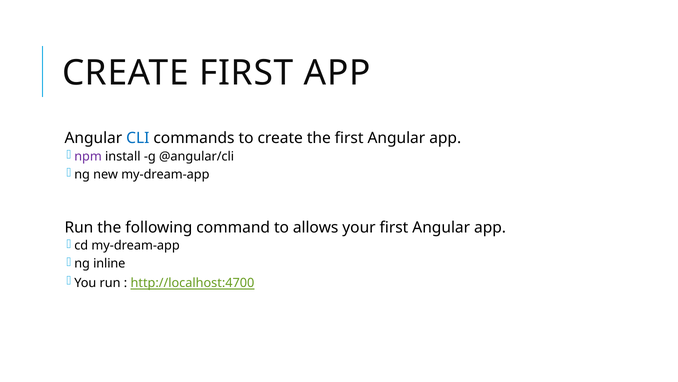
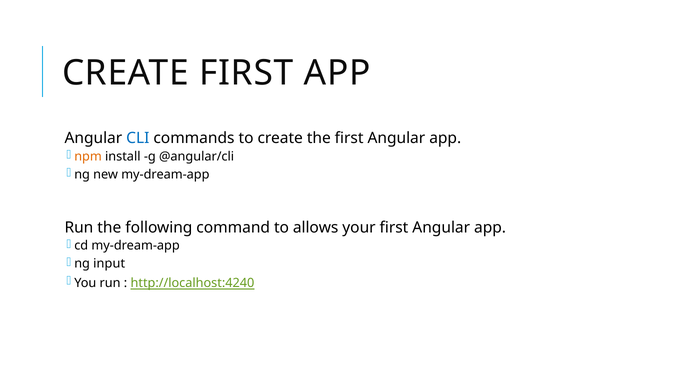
npm colour: purple -> orange (88, 156)
inline: inline -> input (109, 263)
http://localhost:4700: http://localhost:4700 -> http://localhost:4240 (192, 283)
